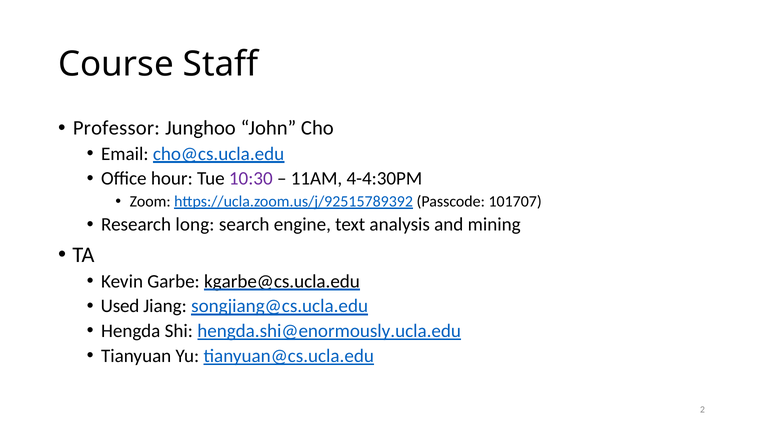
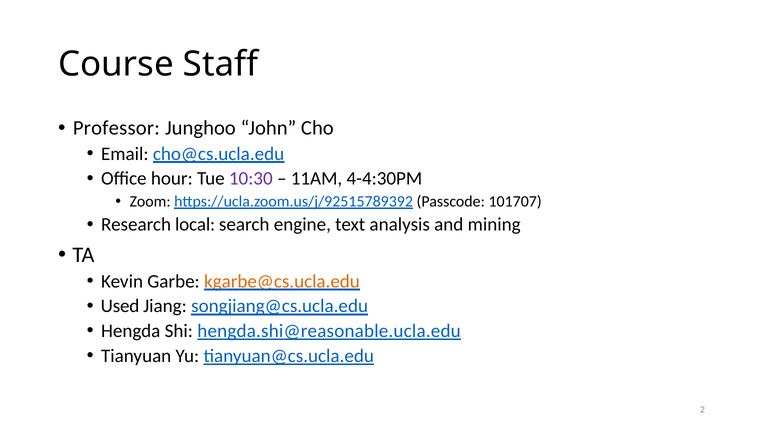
long: long -> local (195, 225)
kgarbe@cs.ucla.edu colour: black -> orange (282, 281)
hengda.shi@enormously.ucla.edu: hengda.shi@enormously.ucla.edu -> hengda.shi@reasonable.ucla.edu (329, 331)
